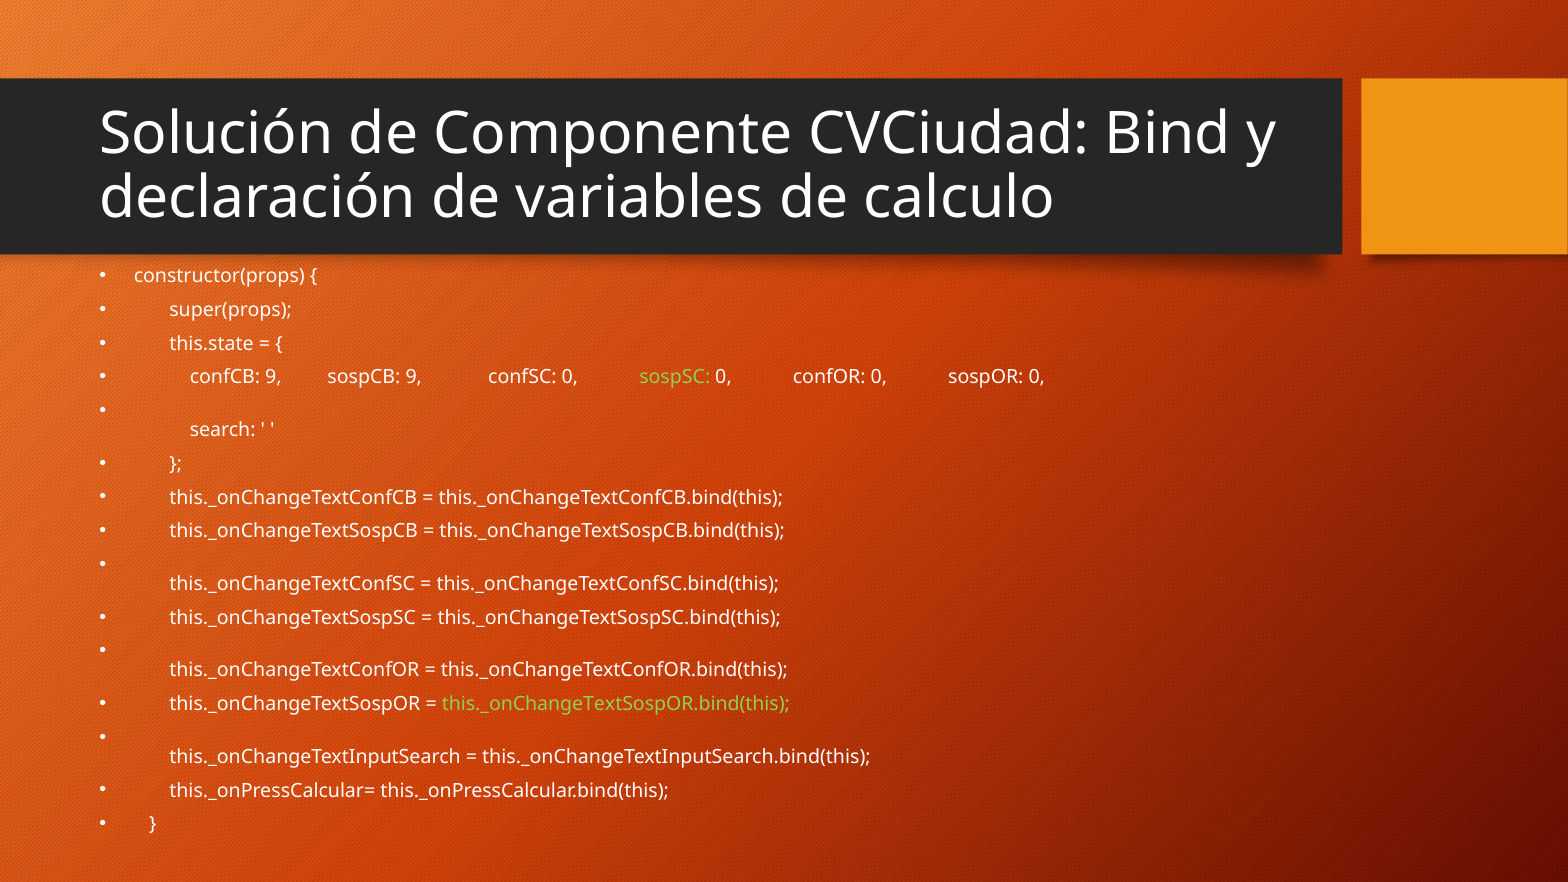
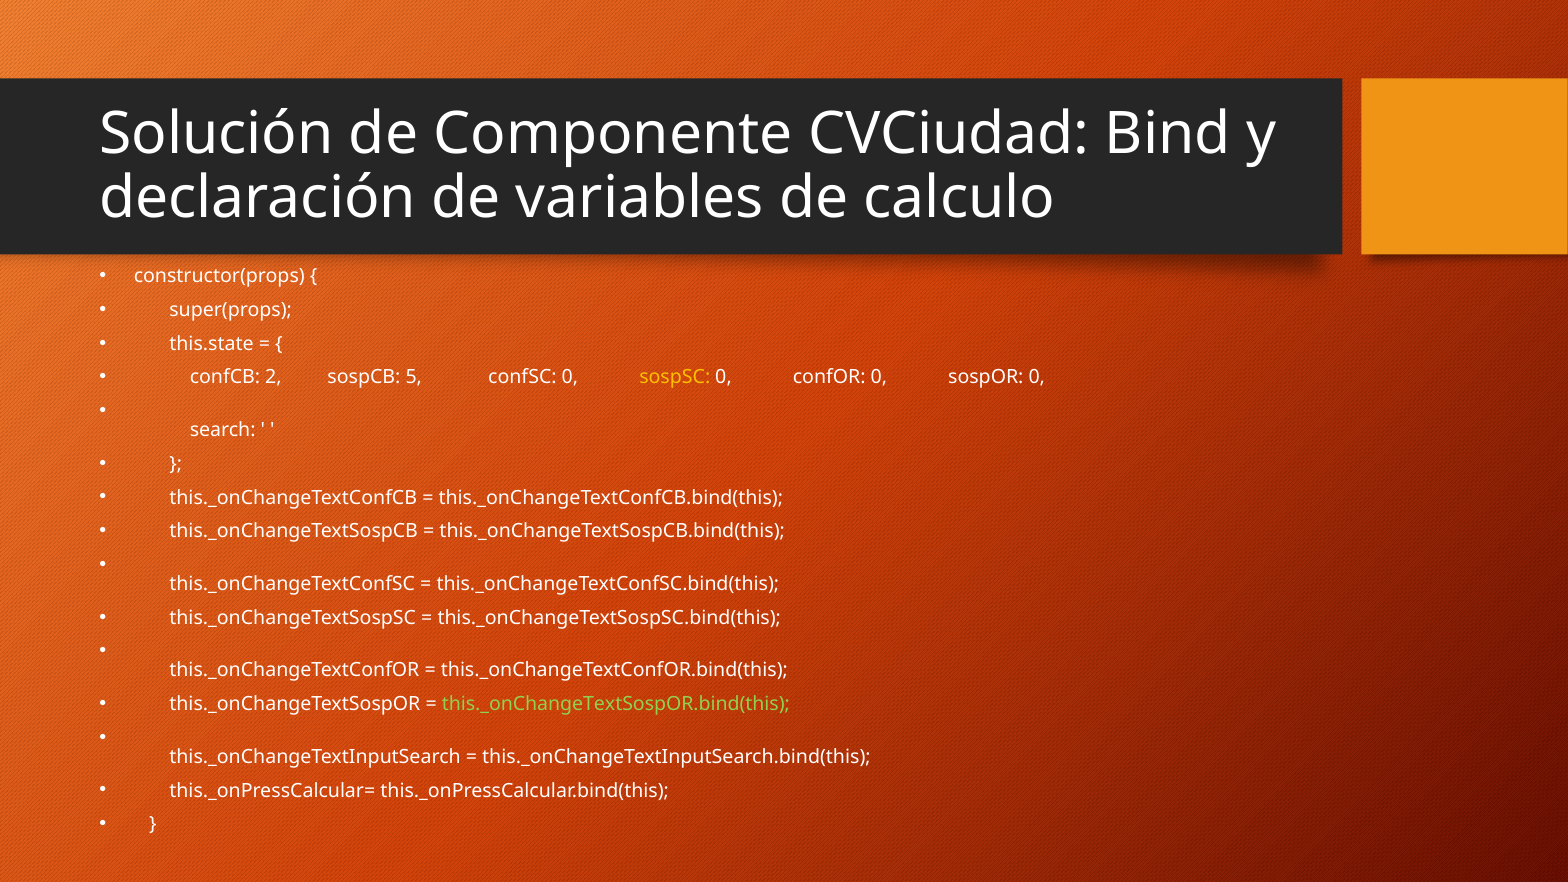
confCB 9: 9 -> 2 (273, 377)
sospCB 9: 9 -> 5 (414, 377)
sospSC colour: light green -> yellow (675, 377)
